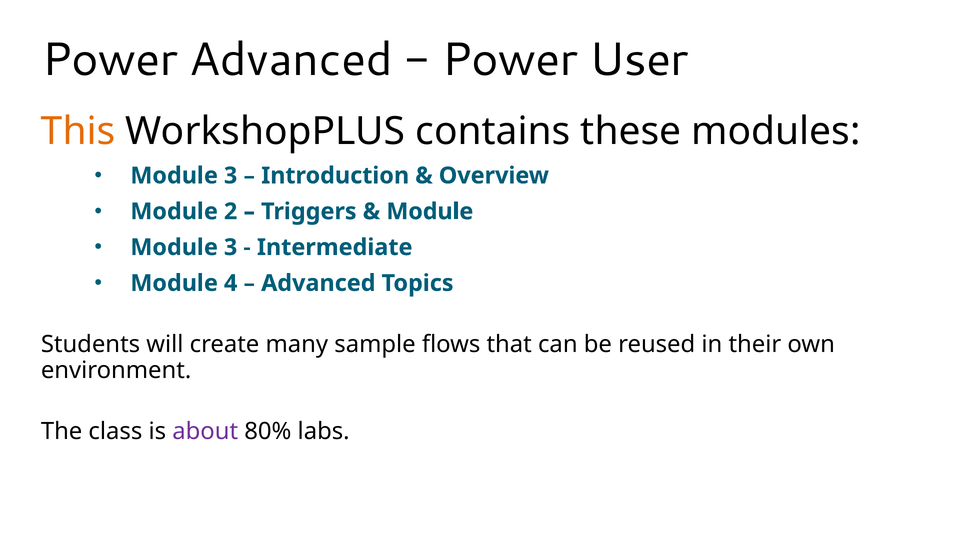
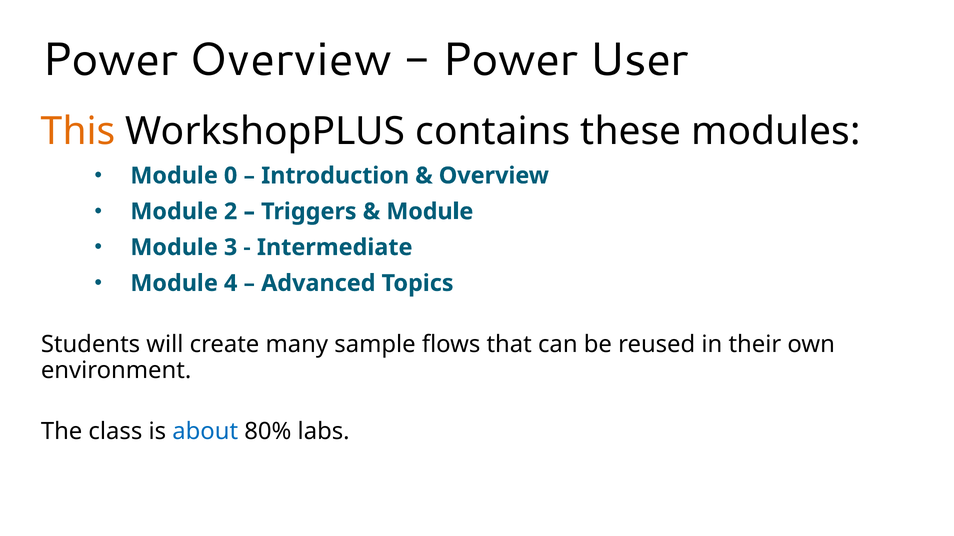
Power Advanced: Advanced -> Overview (291, 60)
3: 3 -> 0 (231, 176)
about colour: purple -> blue (205, 432)
